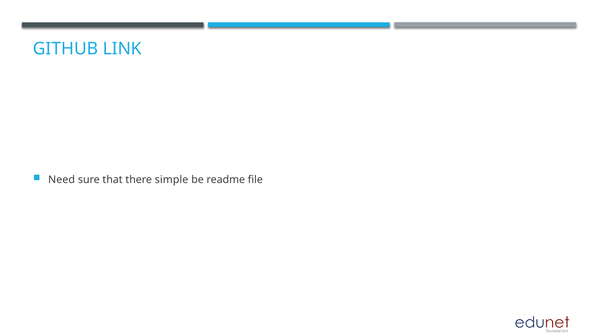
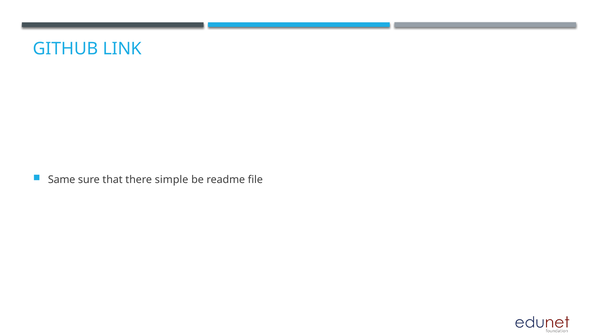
Need: Need -> Same (62, 180)
